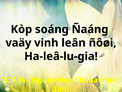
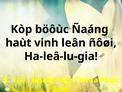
soáng: soáng -> böôùc (52, 29)
vaäy: vaäy -> haùt (18, 43)
